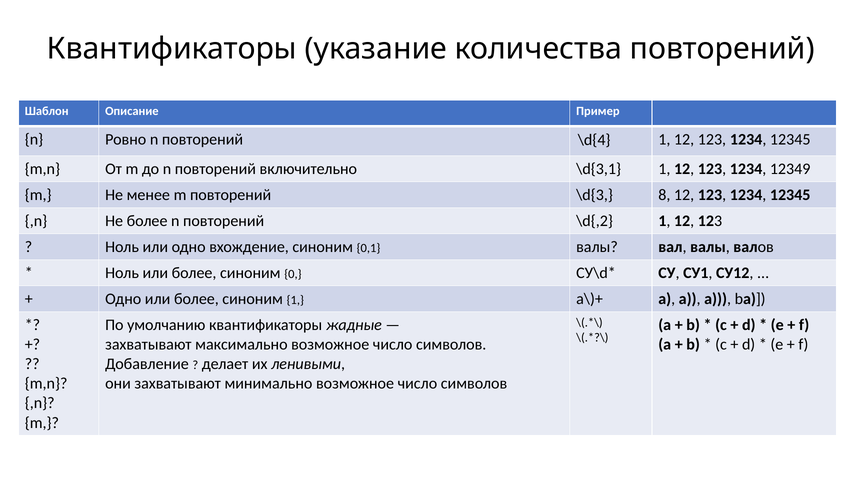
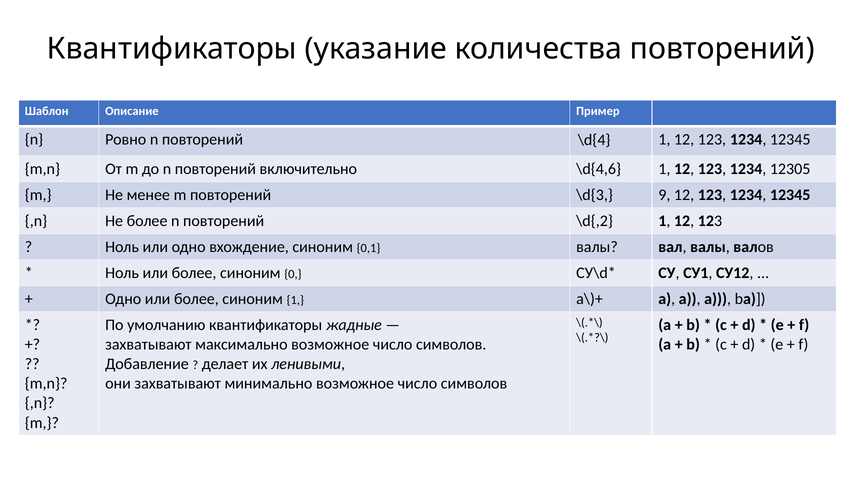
\d{3,1: \d{3,1 -> \d{4,6 (599, 169)
12349: 12349 -> 12305 (790, 169)
8: 8 -> 9 (664, 195)
